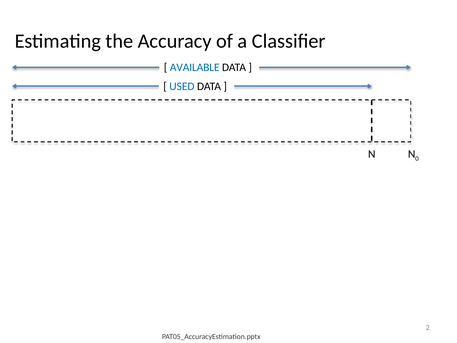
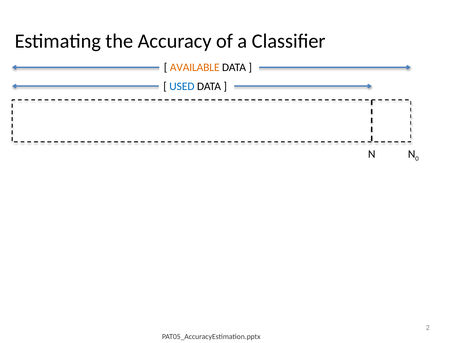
AVAILABLE colour: blue -> orange (195, 67)
